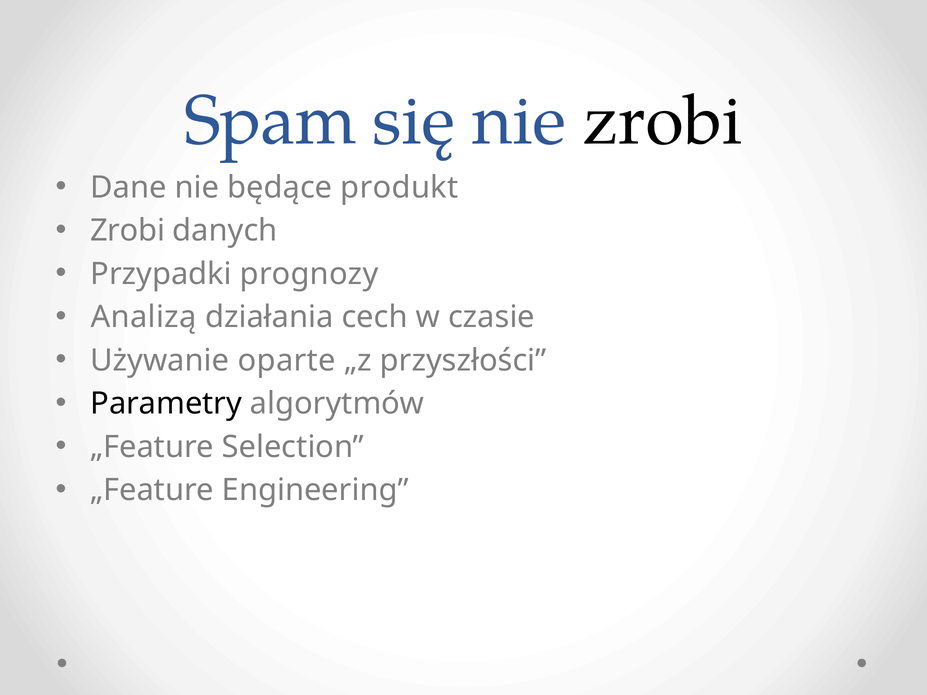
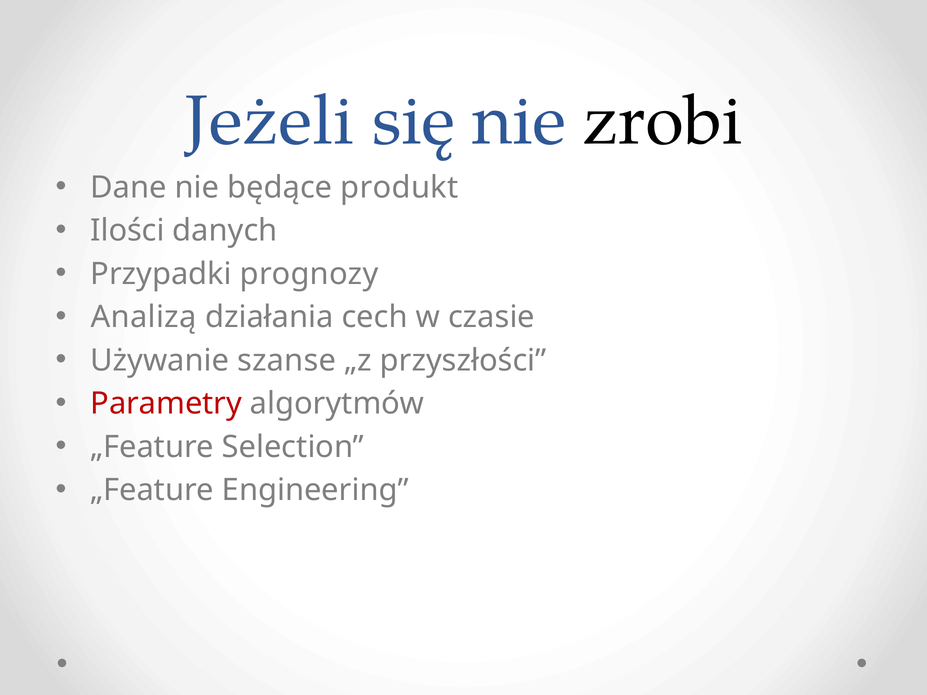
Spam: Spam -> Jeżeli (270, 121)
Zrobi: Zrobi -> Ilości (127, 231)
oparte: oparte -> szanse (287, 361)
Parametry colour: black -> red (166, 404)
